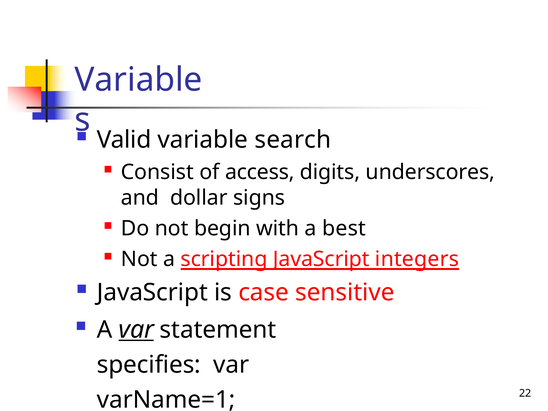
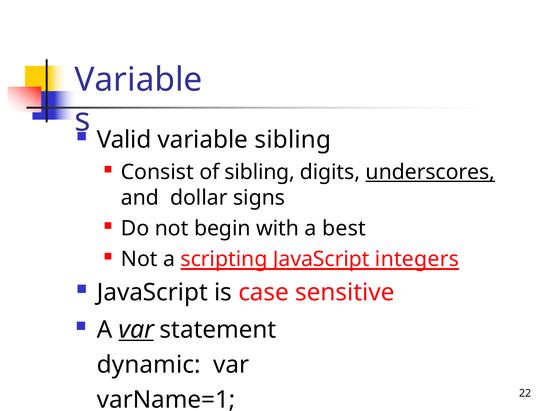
variable search: search -> sibling (293, 140)
of access: access -> sibling (260, 172)
underscores underline: none -> present (430, 172)
specifies: specifies -> dynamic (149, 365)
